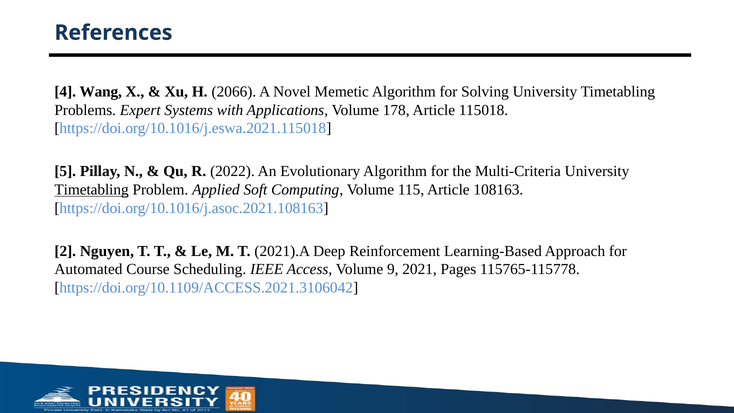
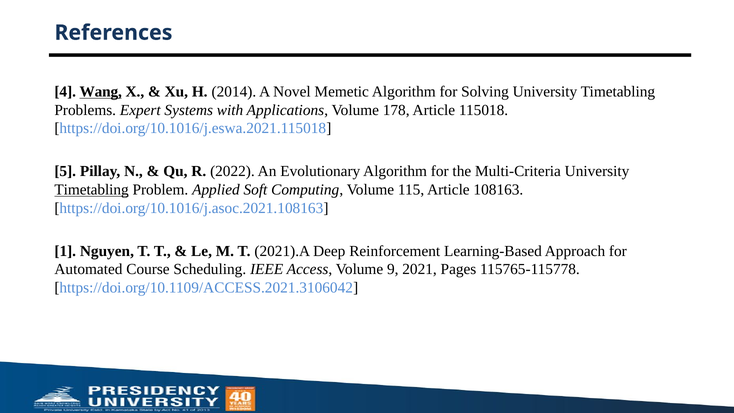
Wang underline: none -> present (101, 92)
2066: 2066 -> 2014 (234, 92)
2: 2 -> 1 (65, 251)
